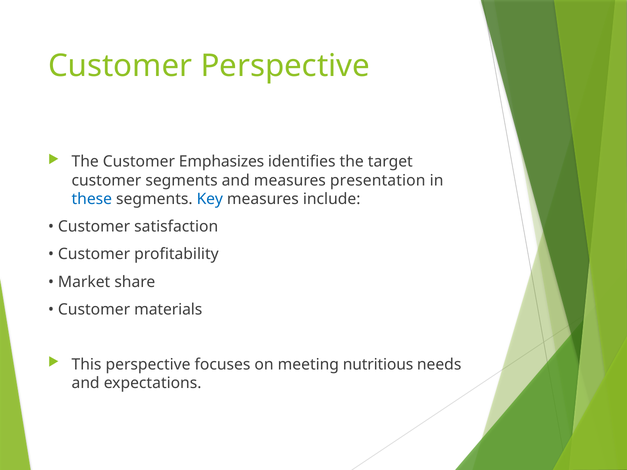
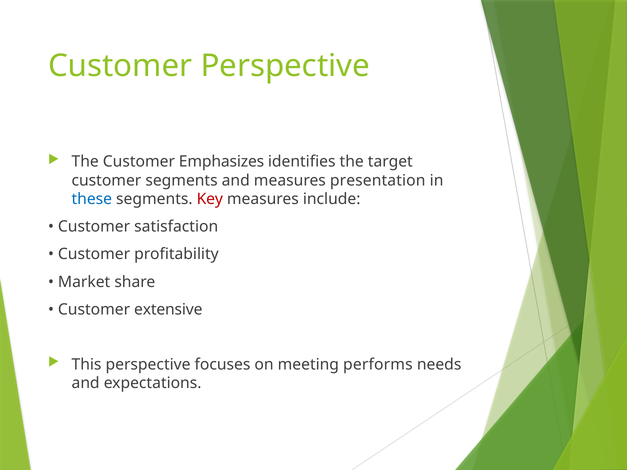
Key colour: blue -> red (210, 199)
materials: materials -> extensive (168, 310)
nutritious: nutritious -> performs (378, 365)
